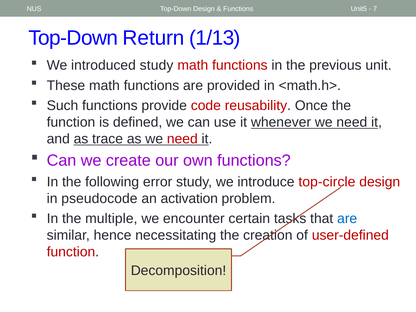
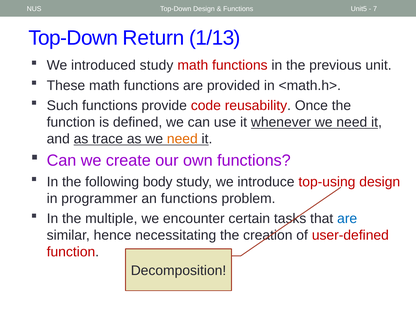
need colour: red -> orange (182, 139)
error: error -> body (158, 182)
top-circle: top-circle -> top-using (327, 182)
pseudocode: pseudocode -> programmer (99, 199)
an activation: activation -> functions (189, 199)
